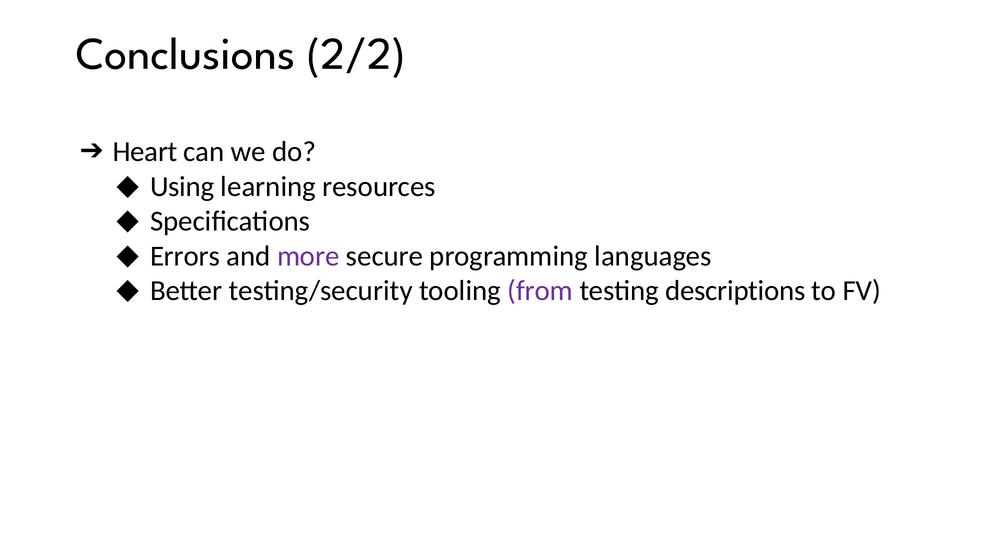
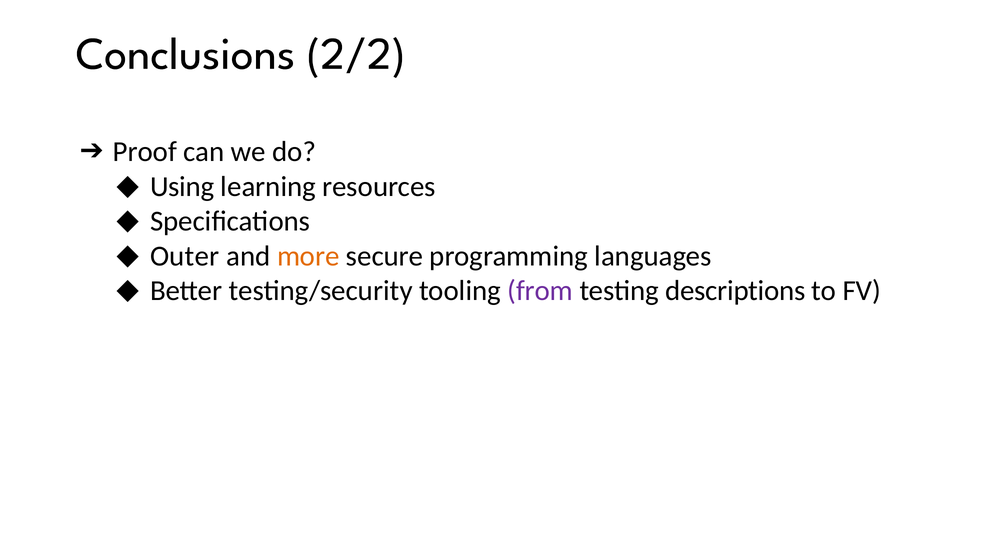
Heart: Heart -> Proof (145, 152)
Errors: Errors -> Outer (185, 256)
more colour: purple -> orange (308, 256)
